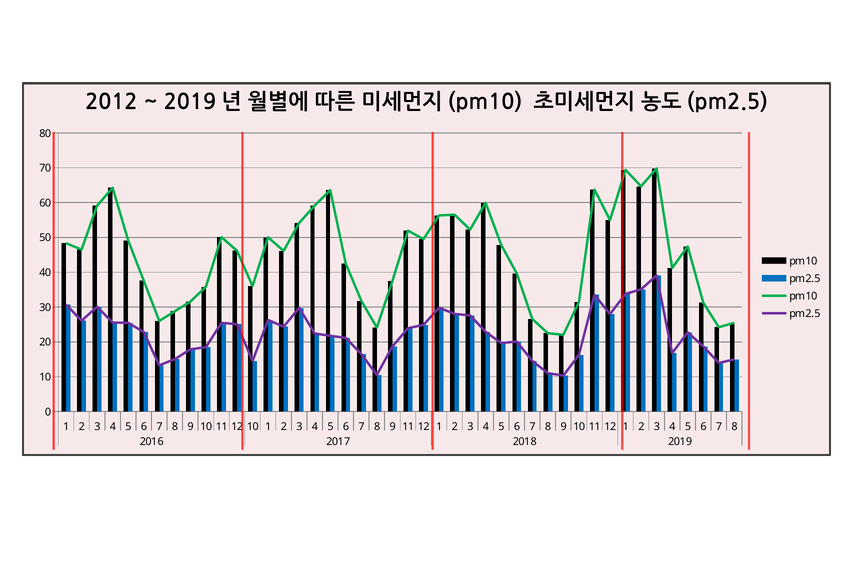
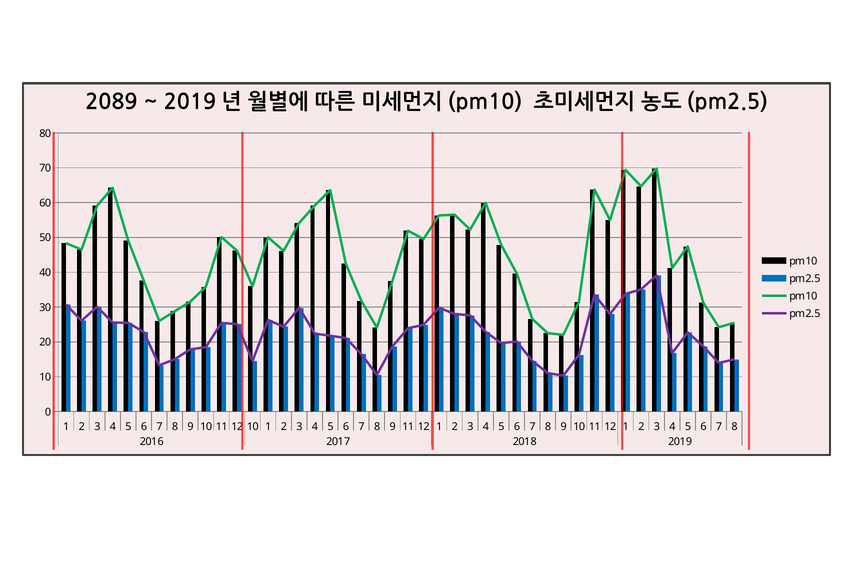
2012: 2012 -> 2089 (111, 102)
